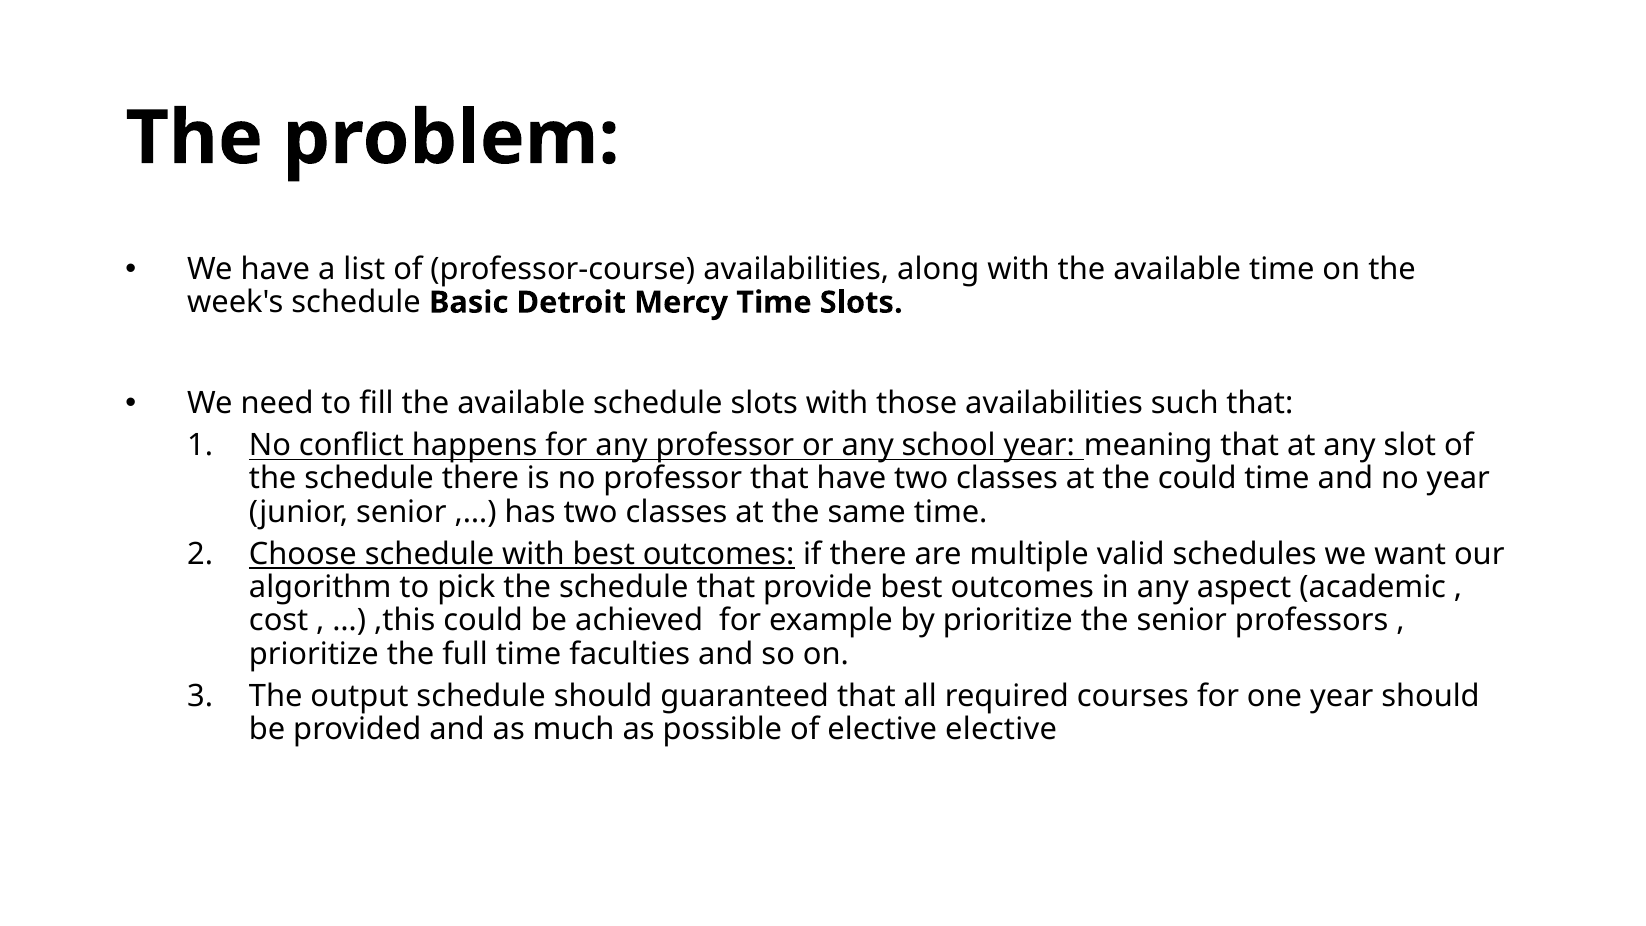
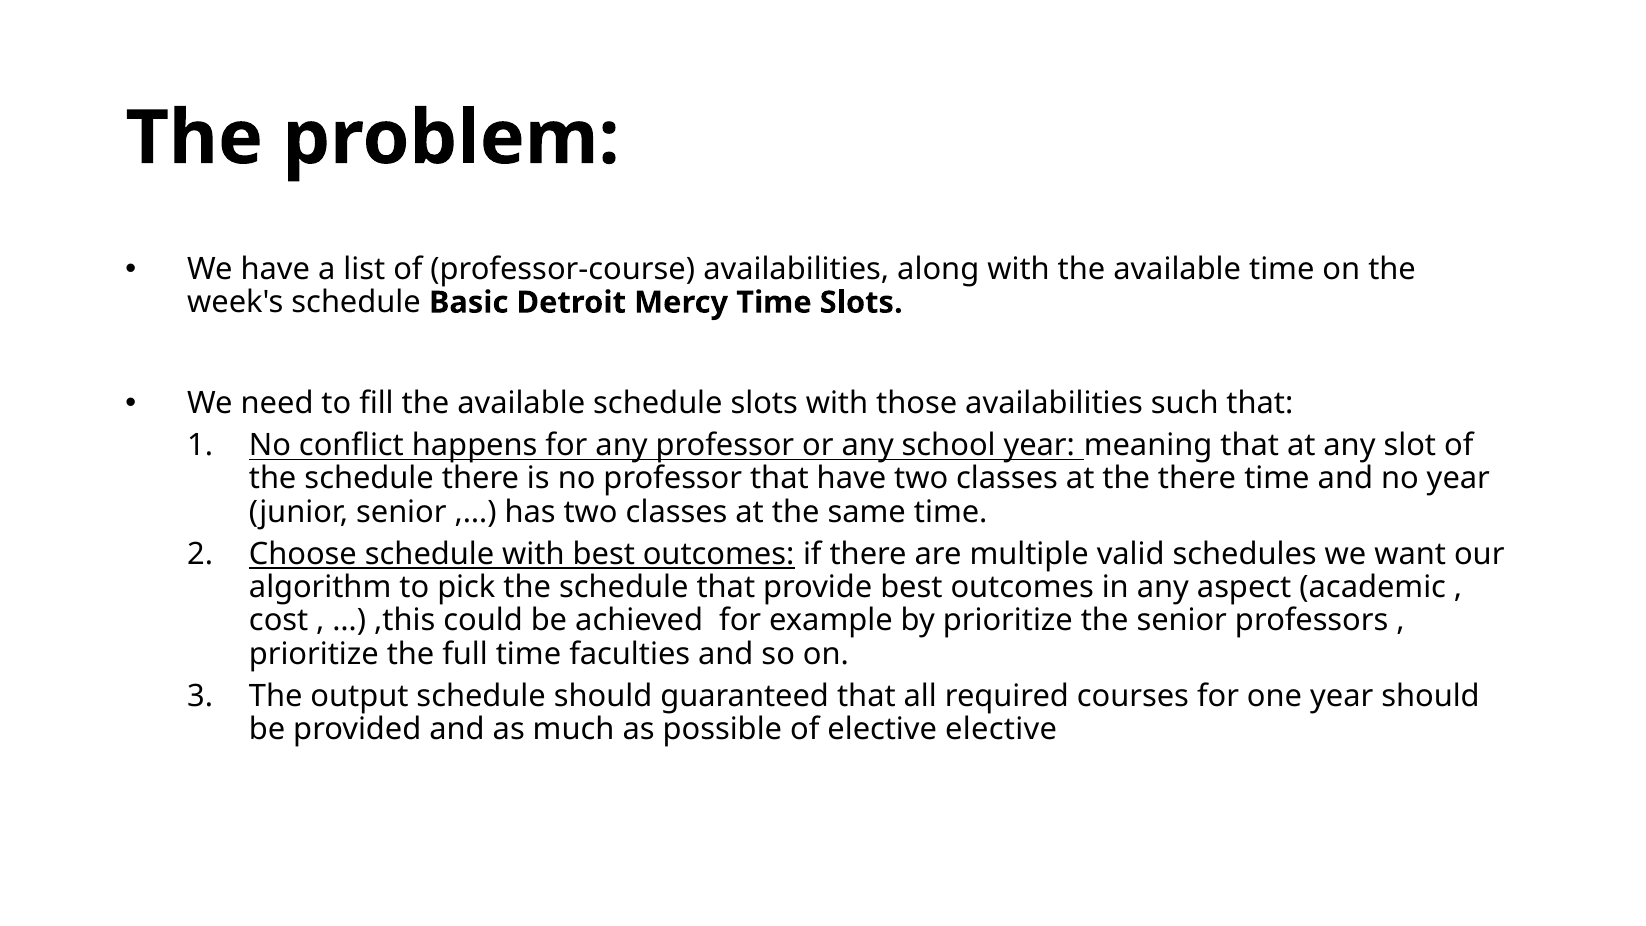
the could: could -> there (1197, 479)
